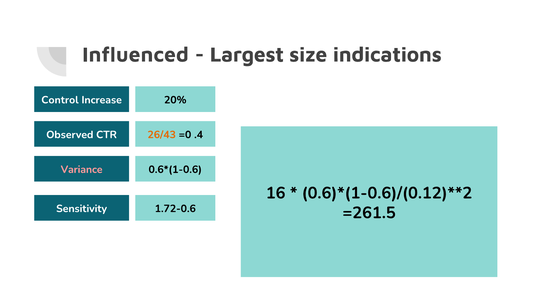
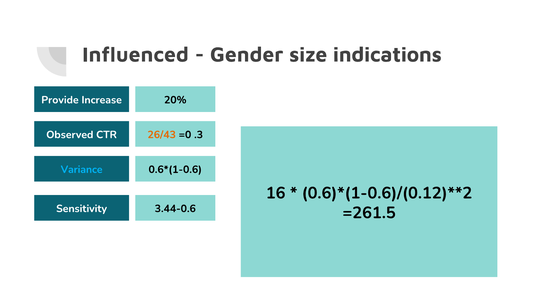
Largest: Largest -> Gender (247, 55)
Control: Control -> Provide (60, 100)
.4: .4 -> .3 (199, 135)
Variance colour: pink -> light blue (82, 169)
1.72-0.6: 1.72-0.6 -> 3.44-0.6 (175, 208)
